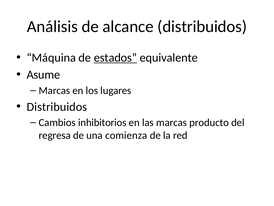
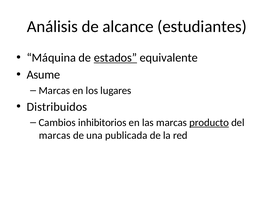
alcance distribuidos: distribuidos -> estudiantes (202, 27)
producto underline: none -> present (209, 122)
regresa: regresa -> marcas (55, 135)
comienza: comienza -> publicada (126, 135)
